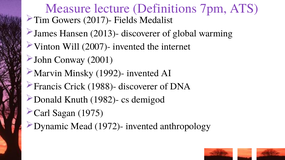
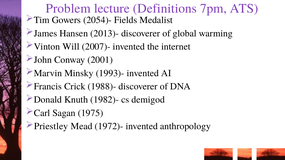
Measure: Measure -> Problem (68, 8)
2017)-: 2017)- -> 2054)- (97, 20)
1992)-: 1992)- -> 1993)- (110, 73)
Dynamic: Dynamic -> Priestley (51, 126)
